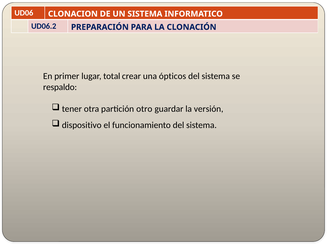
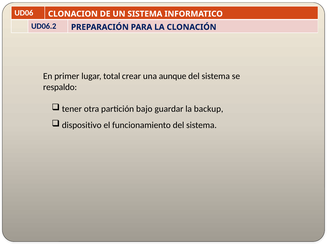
ópticos: ópticos -> aunque (173, 76)
otro: otro -> bajo (144, 109)
versión: versión -> backup (209, 109)
